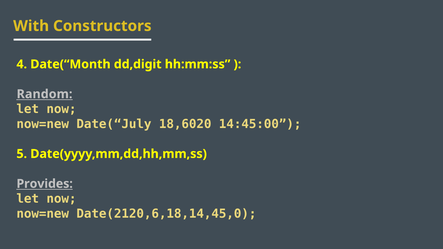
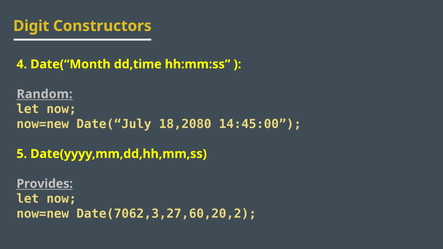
With: With -> Digit (31, 26)
dd,digit: dd,digit -> dd,time (138, 64)
18,6020: 18,6020 -> 18,2080 (185, 124)
Date(2120,6,18,14,45,0: Date(2120,6,18,14,45,0 -> Date(7062,3,27,60,20,2 (166, 214)
